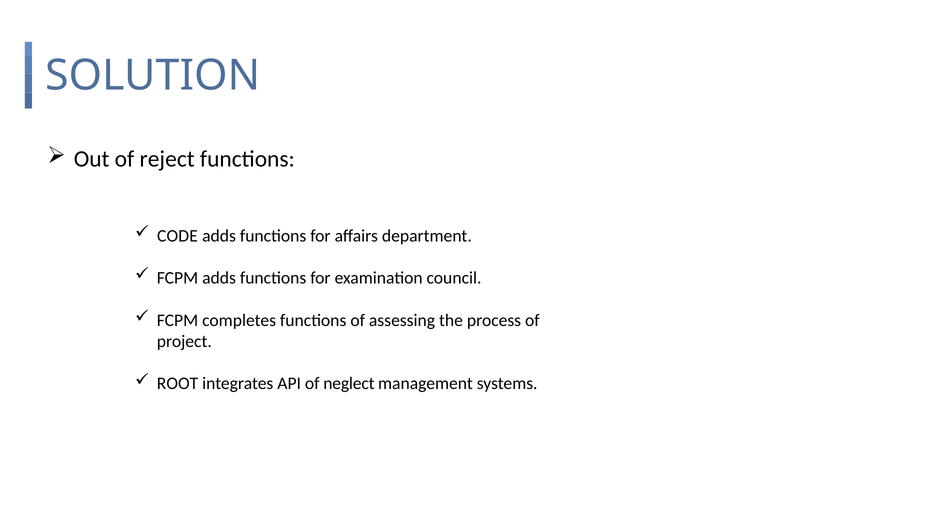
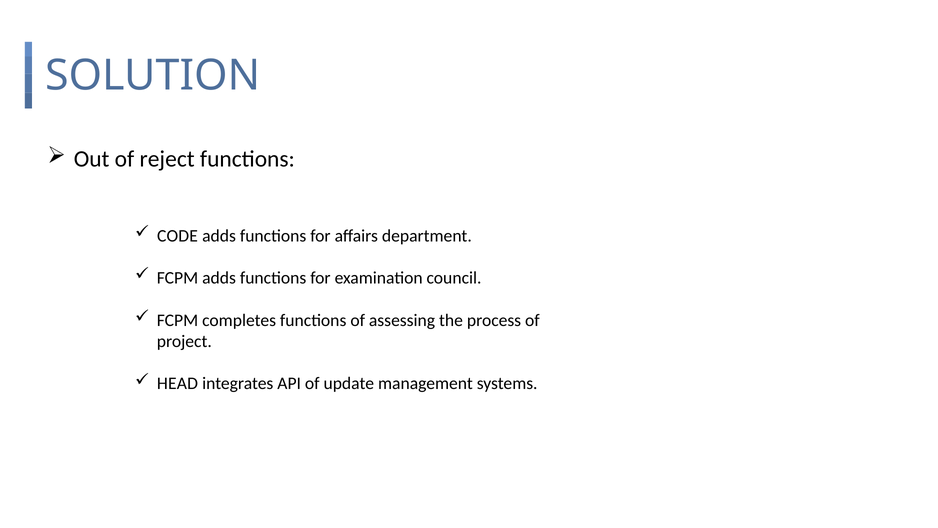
ROOT: ROOT -> HEAD (177, 383)
neglect: neglect -> update (349, 383)
